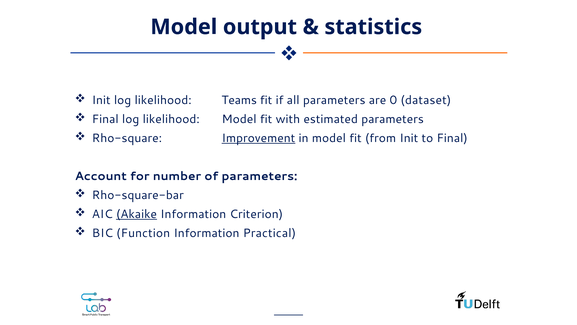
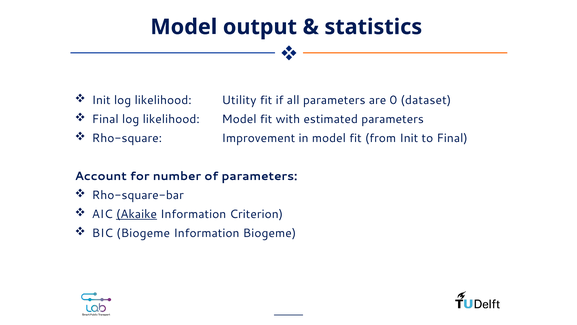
Teams: Teams -> Utility (239, 100)
Improvement underline: present -> none (258, 138)
BIC Function: Function -> Biogeme (143, 233)
Information Practical: Practical -> Biogeme (269, 233)
